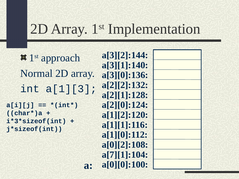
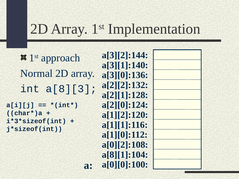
a[1][3: a[1][3 -> a[8][3 (71, 89)
a[7][1]:104: a[7][1]:104 -> a[8][1]:104 (125, 155)
